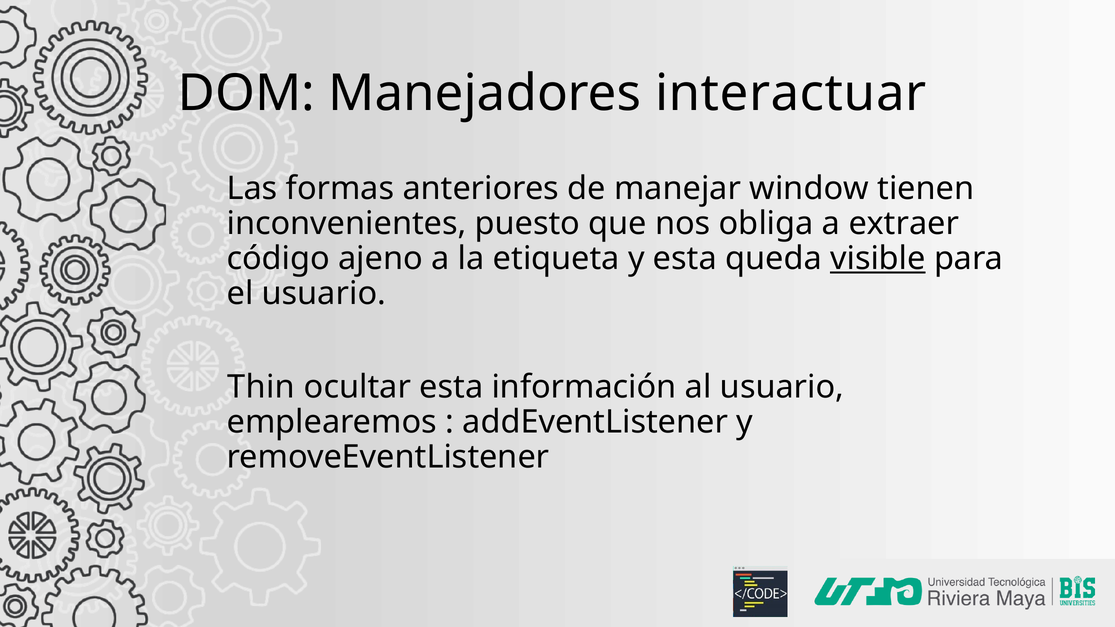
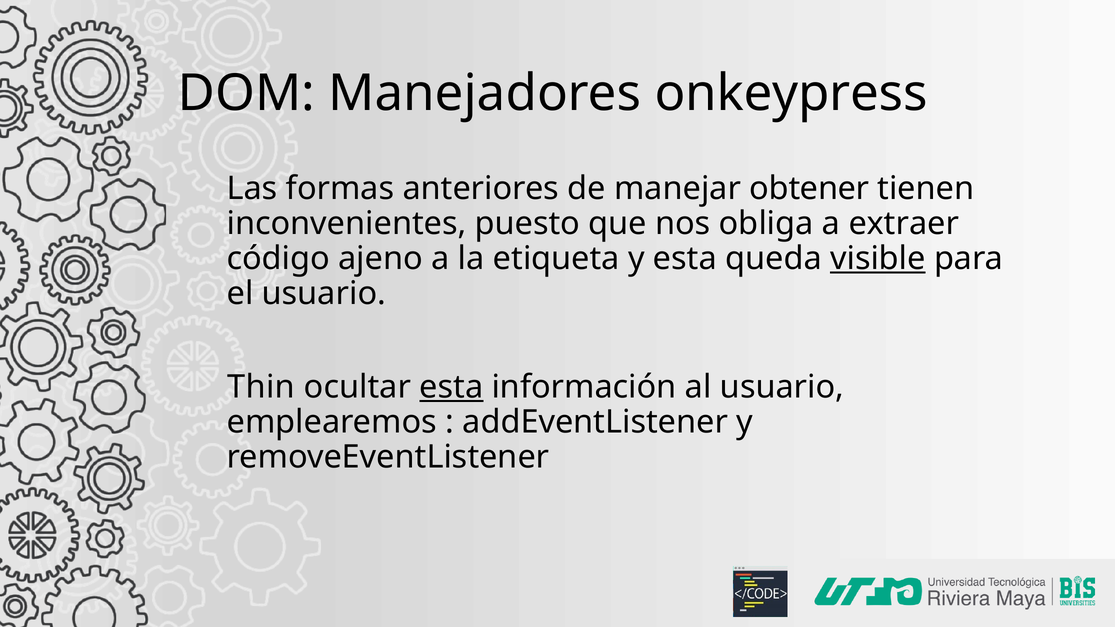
interactuar: interactuar -> onkeypress (791, 94)
window: window -> obtener (809, 188)
esta underline: none -> present (451, 387)
